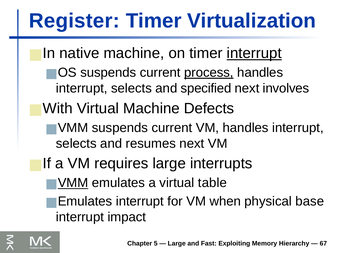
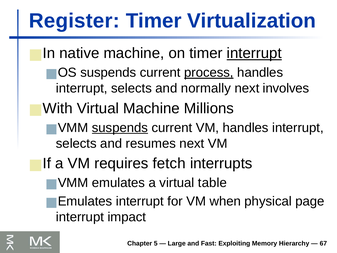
specified: specified -> normally (206, 88)
Defects: Defects -> Millions (209, 108)
suspends underline: none -> present (120, 128)
requires large: large -> fetch (169, 163)
VMM underline: present -> none (73, 183)
base: base -> page (310, 201)
